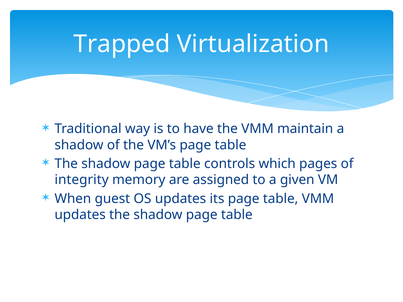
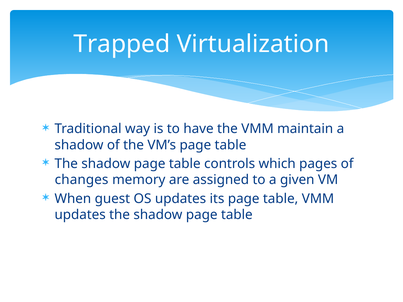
integrity: integrity -> changes (82, 180)
